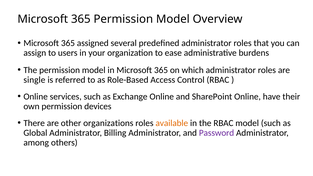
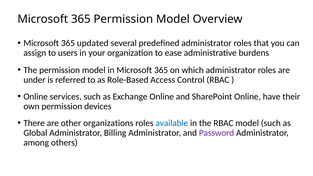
assigned: assigned -> updated (93, 43)
single: single -> under (34, 80)
available colour: orange -> blue (172, 123)
